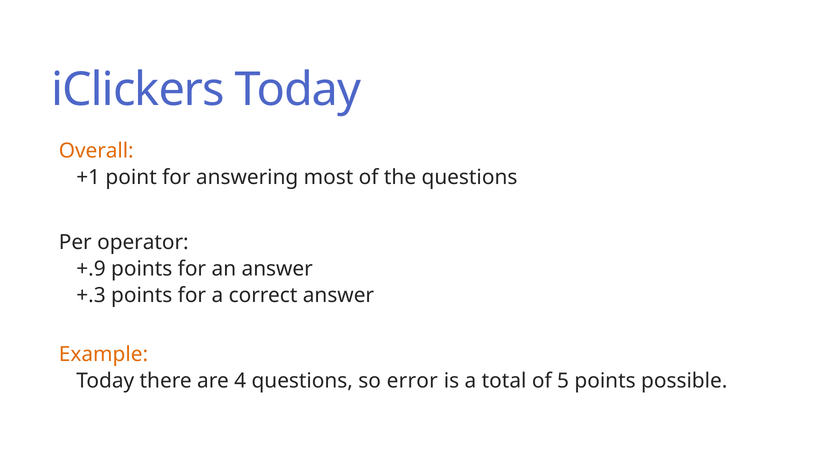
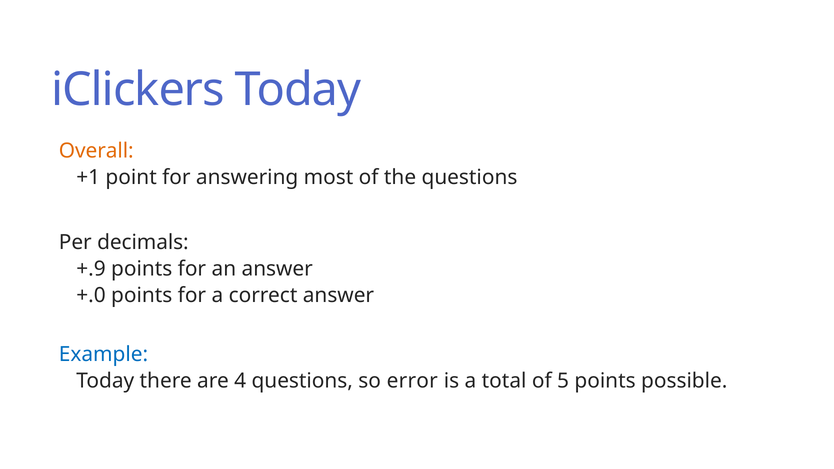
operator: operator -> decimals (143, 243)
+.3: +.3 -> +.0 (91, 295)
Example colour: orange -> blue (103, 355)
